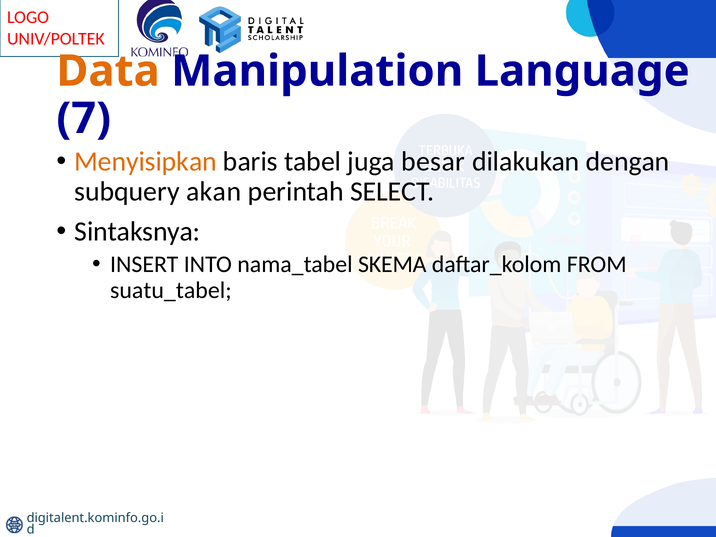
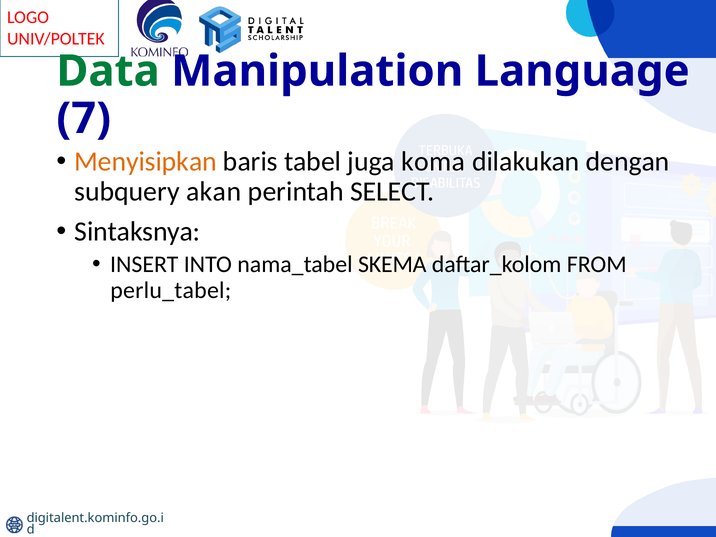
Data colour: orange -> green (108, 71)
besar: besar -> koma (433, 161)
suatu_tabel: suatu_tabel -> perlu_tabel (171, 290)
